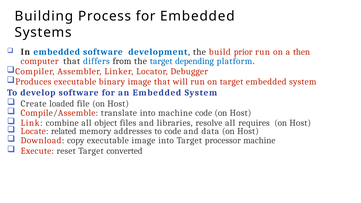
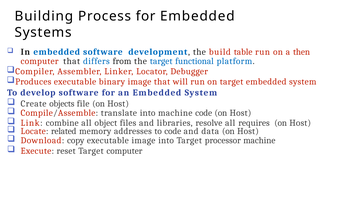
prior: prior -> table (243, 52)
depending: depending -> functional (194, 61)
loaded: loaded -> objects (62, 104)
Target converted: converted -> computer (124, 151)
